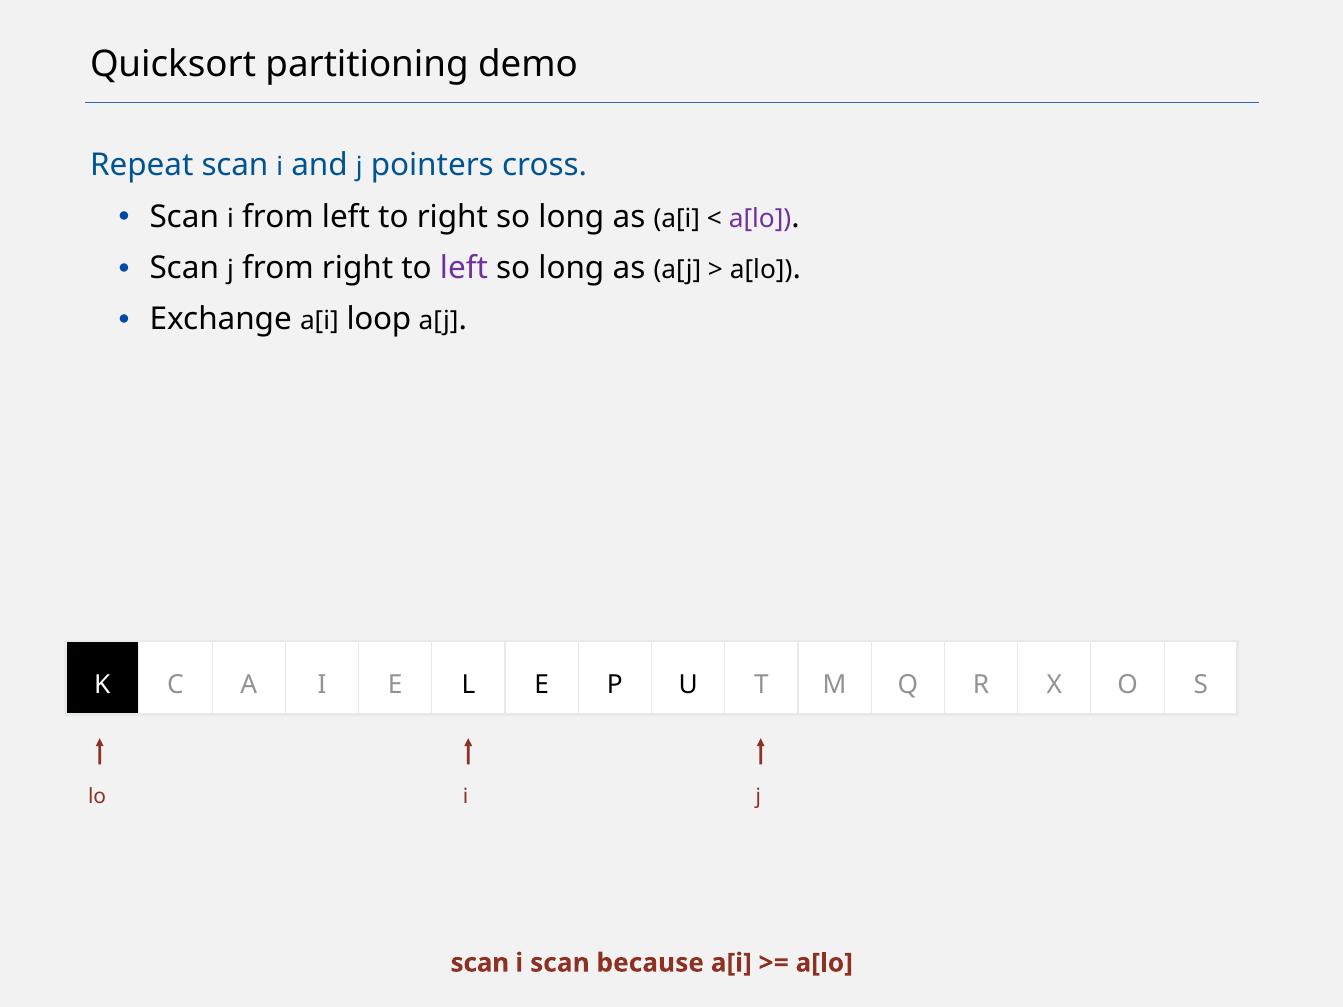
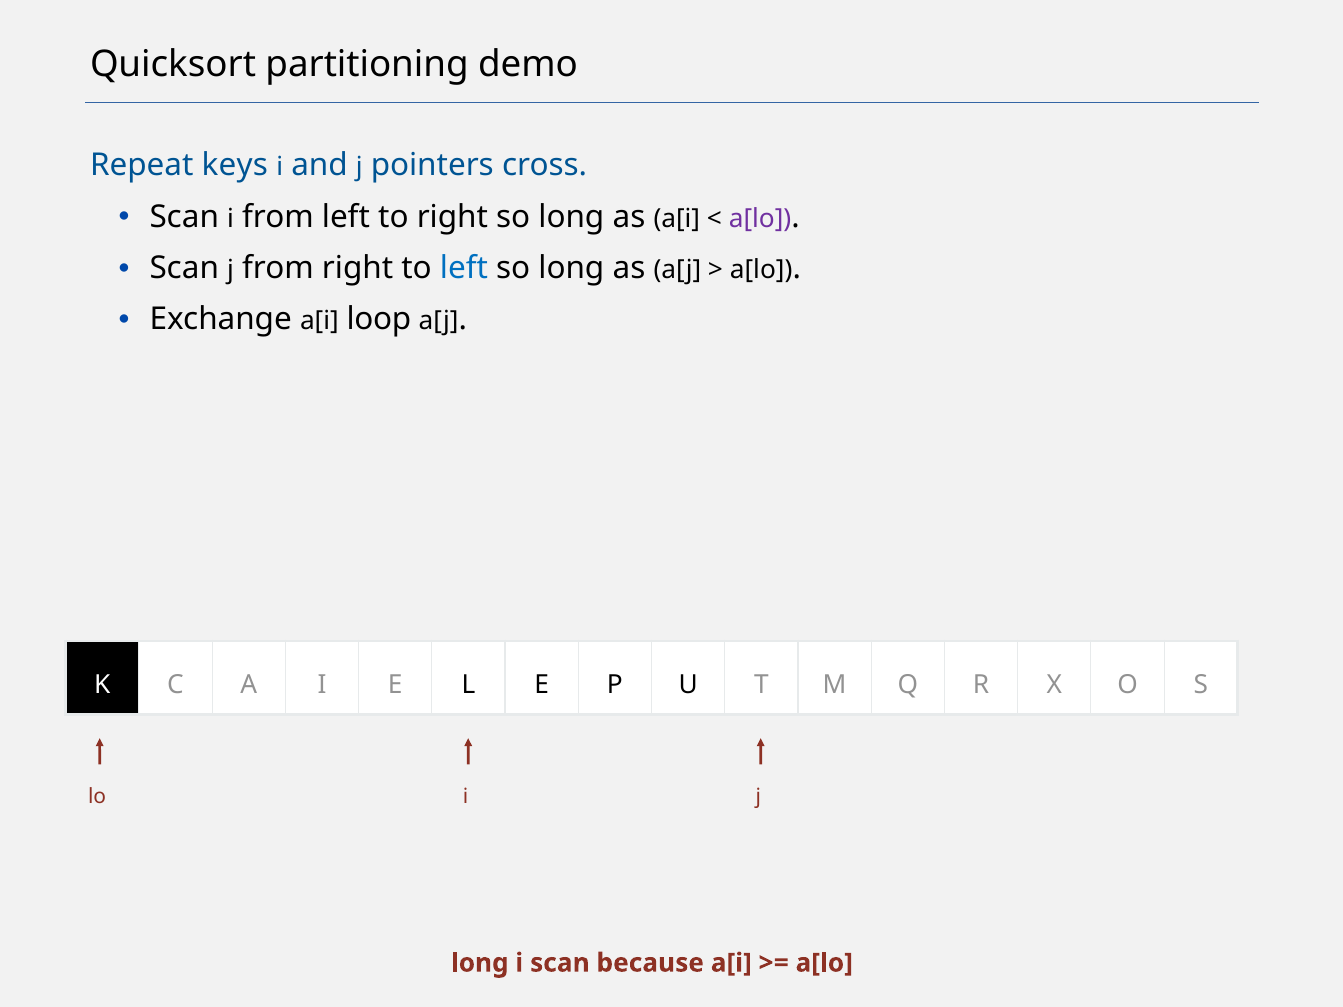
Repeat scan: scan -> keys (235, 166)
left colour: purple -> blue (464, 268)
scan: scan -> long (480, 963)
